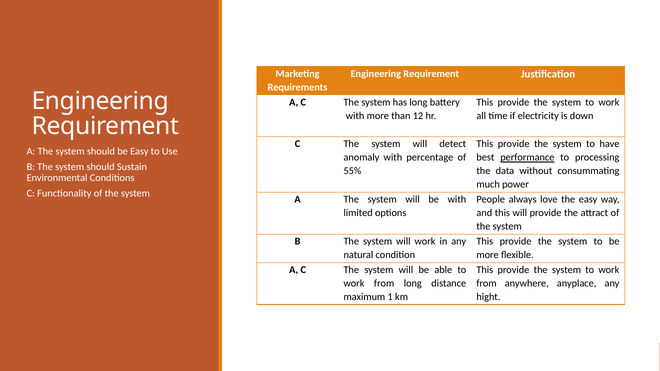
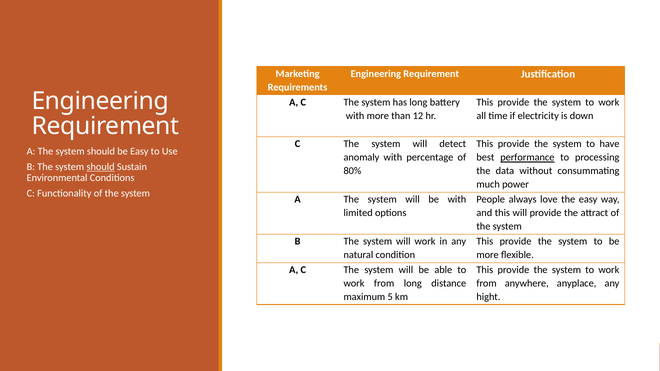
should underline: none -> present (101, 167)
55%: 55% -> 80% (352, 171)
1: 1 -> 5 (390, 297)
